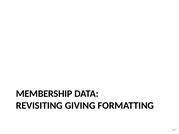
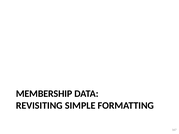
GIVING: GIVING -> SIMPLE (80, 106)
